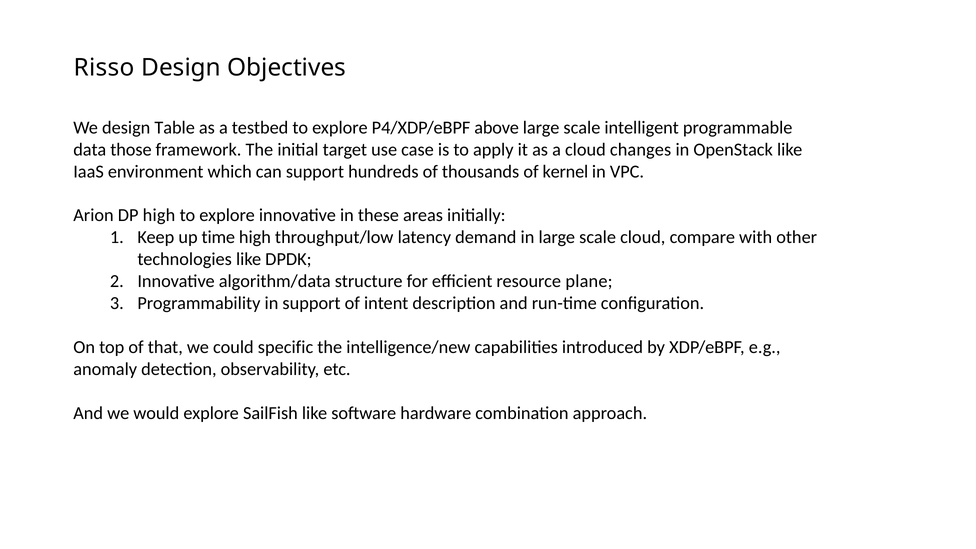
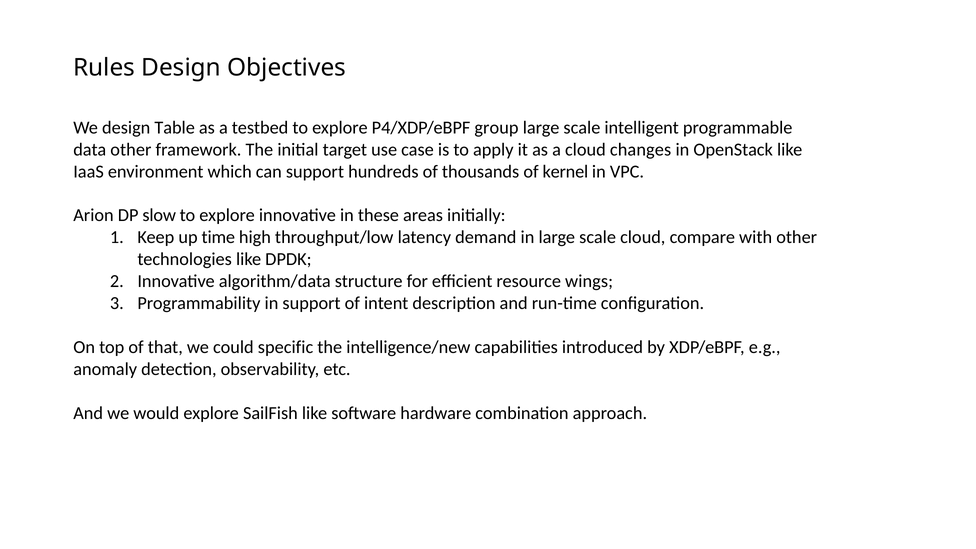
Risso: Risso -> Rules (104, 68)
above: above -> group (496, 128)
data those: those -> other (131, 150)
DP high: high -> slow (159, 215)
plane: plane -> wings (589, 281)
